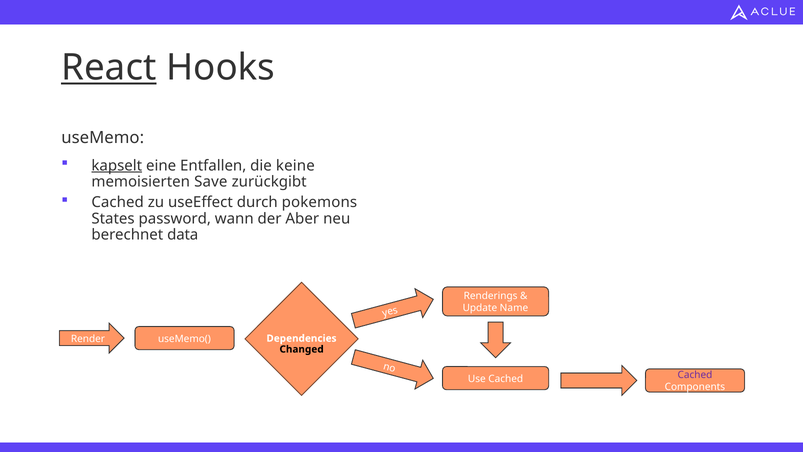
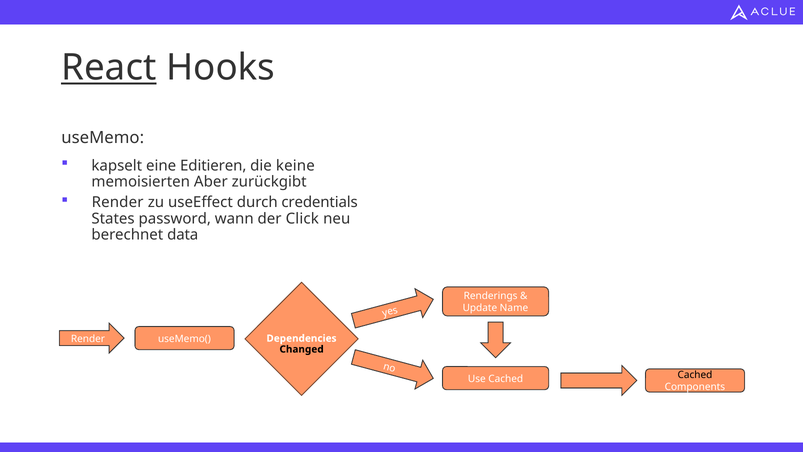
kapselt underline: present -> none (117, 165)
Entfallen: Entfallen -> Editieren (213, 165)
Save: Save -> Aber (211, 182)
Cached: Cached -> Render (118, 202)
pokemons: pokemons -> credentials (320, 202)
Aber: Aber -> Click (302, 218)
Cached colour: purple -> black (695, 375)
